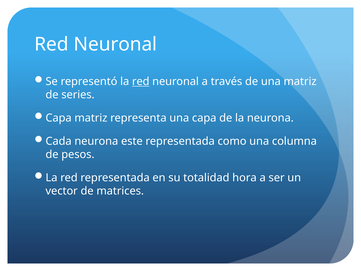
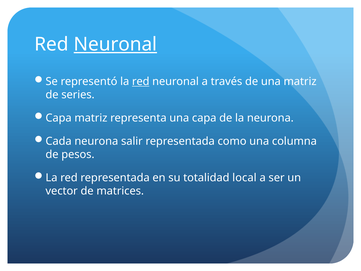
Neuronal underline: none -> present (115, 44)
este: este -> salir (132, 141)
hora: hora -> local (244, 178)
